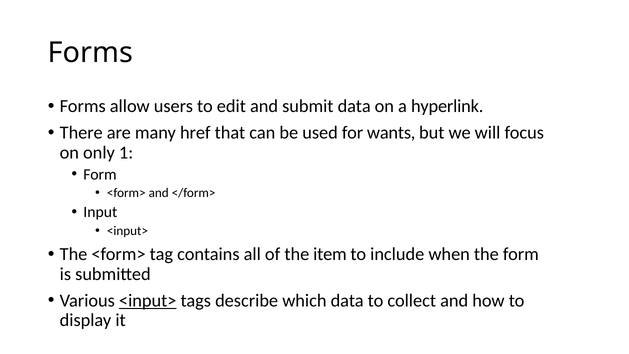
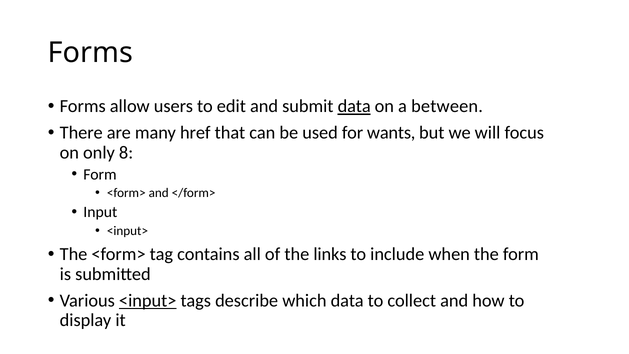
data underline: none -> present (354, 106)
hyperlink: hyperlink -> between (447, 106)
1: 1 -> 8 (126, 153)
item: item -> links (330, 254)
